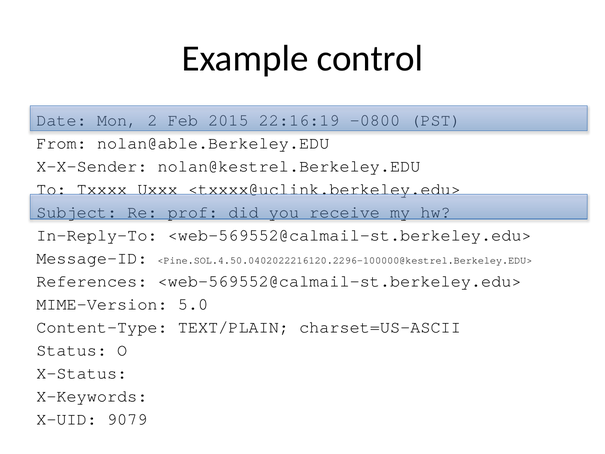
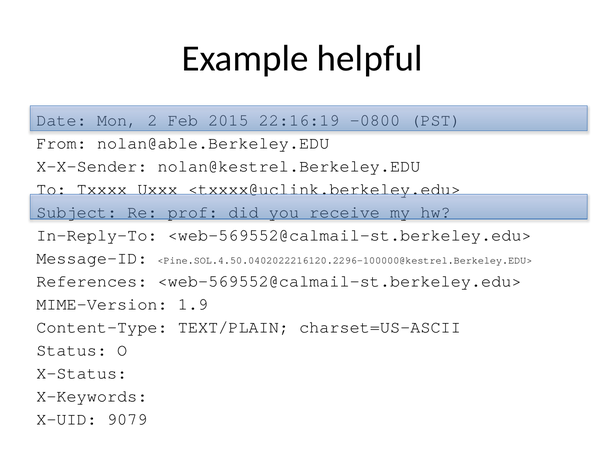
control: control -> helpful (370, 59)
5.0: 5.0 -> 1.9 (193, 304)
